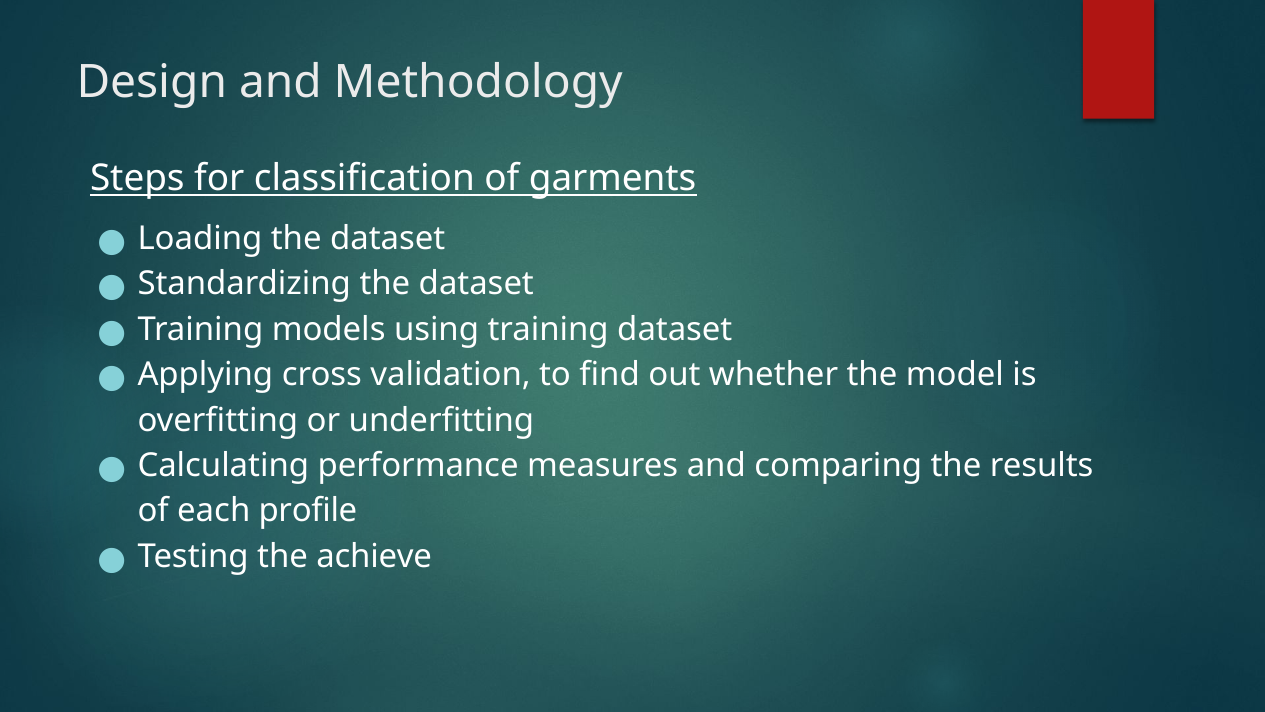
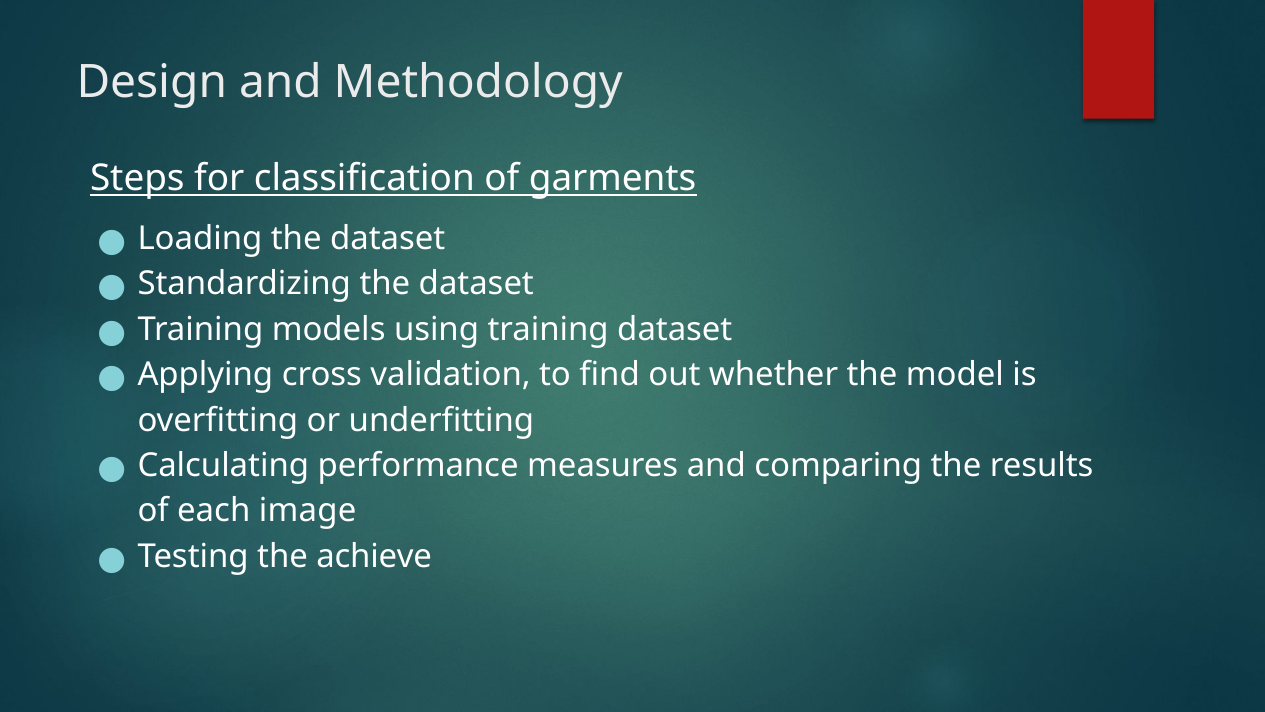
profile: profile -> image (308, 511)
